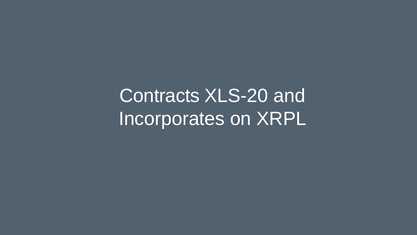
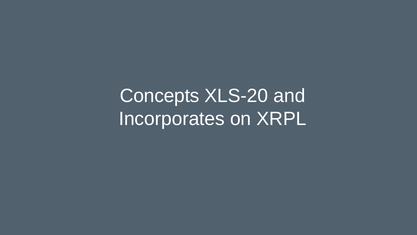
Contracts: Contracts -> Concepts (160, 96)
